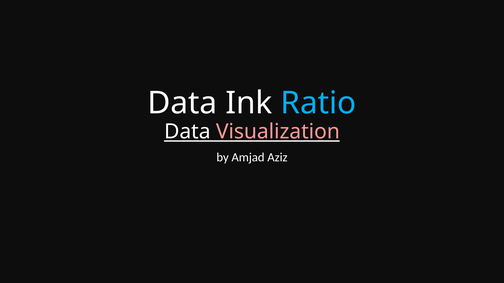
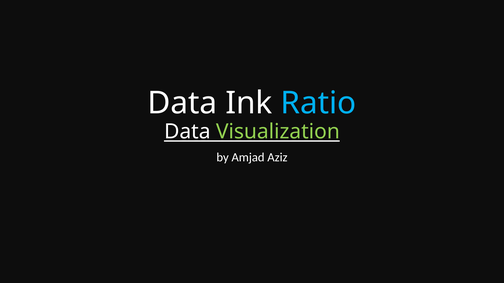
Visualization colour: pink -> light green (278, 132)
